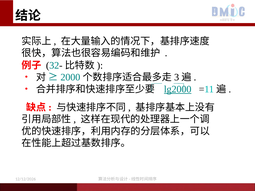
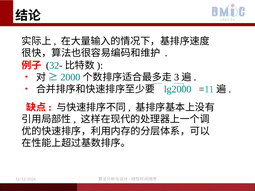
lg2000 underline: present -> none (178, 89)
